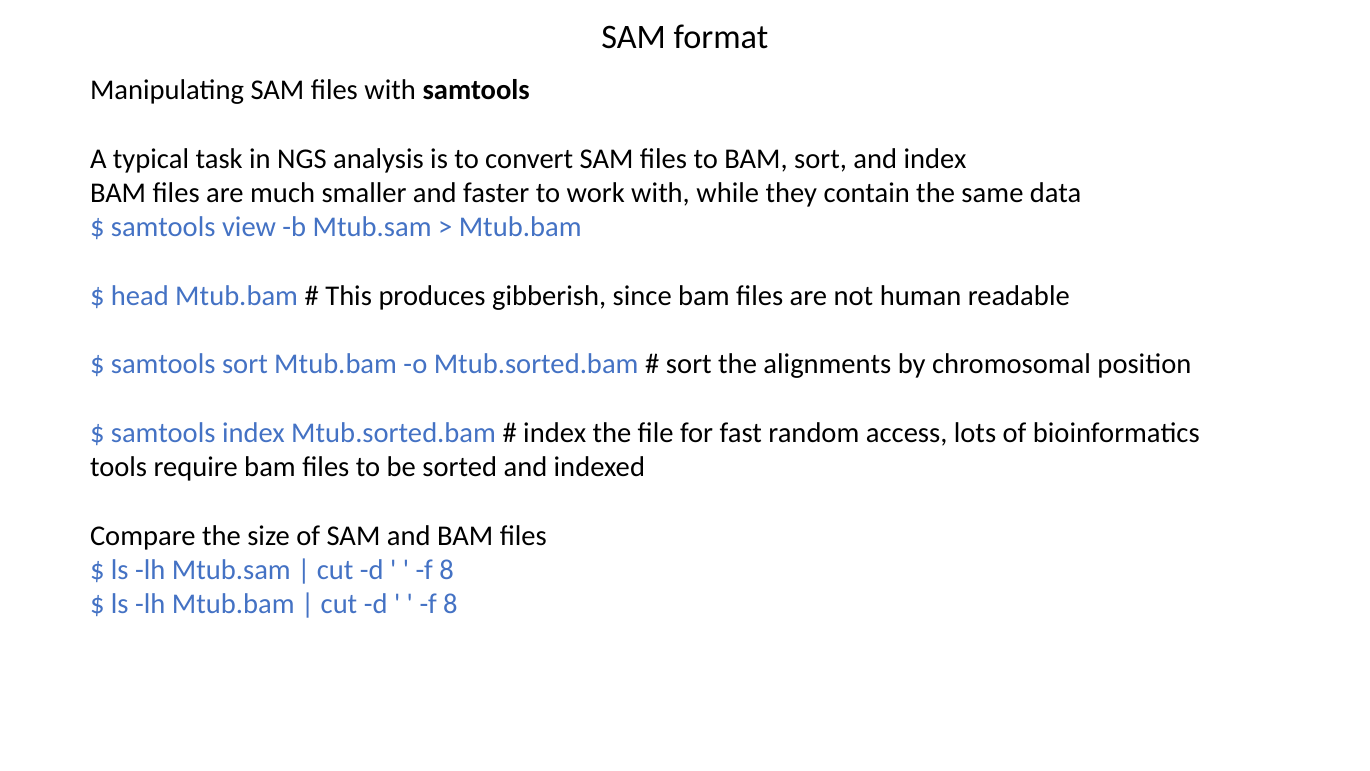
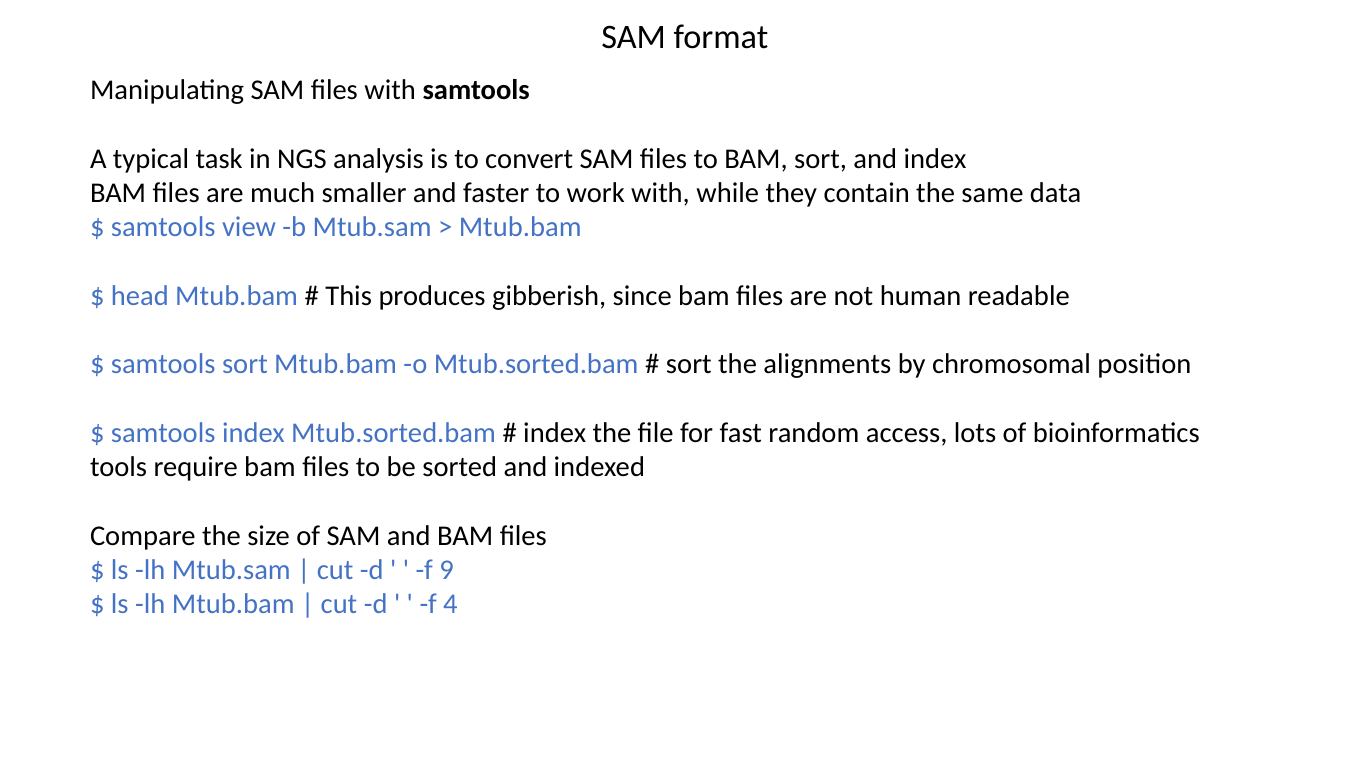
8: 8 -> 9 (447, 570)
8: 8 -> 4 (450, 604)
